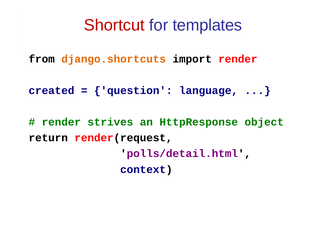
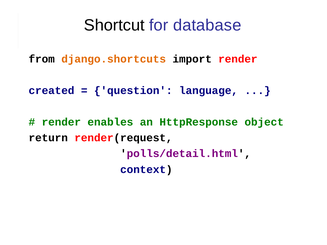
Shortcut colour: red -> black (114, 25)
templates: templates -> database (207, 25)
strives: strives -> enables (110, 122)
